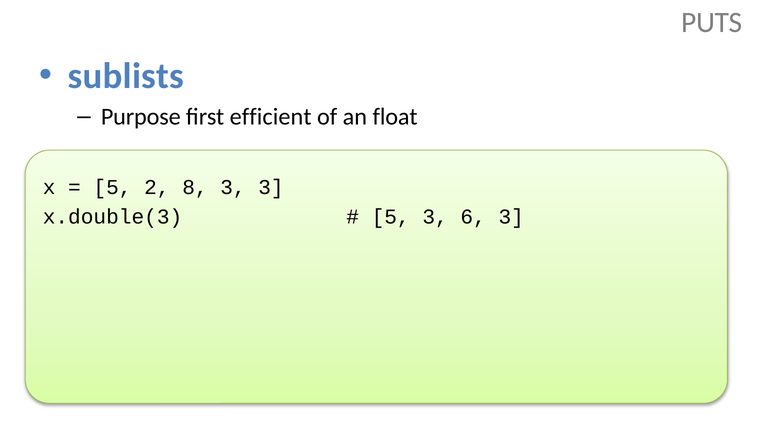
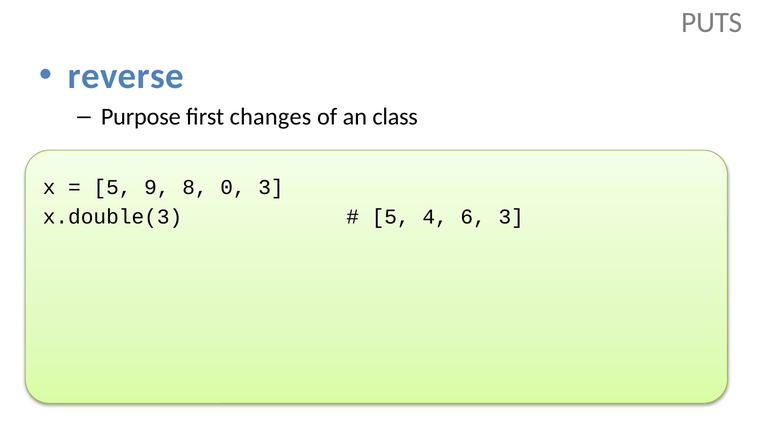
sublists: sublists -> reverse (126, 76)
efficient: efficient -> changes (271, 117)
float: float -> class (395, 117)
2: 2 -> 9 (157, 187)
8 3: 3 -> 0 (233, 187)
5 3: 3 -> 4 (435, 217)
